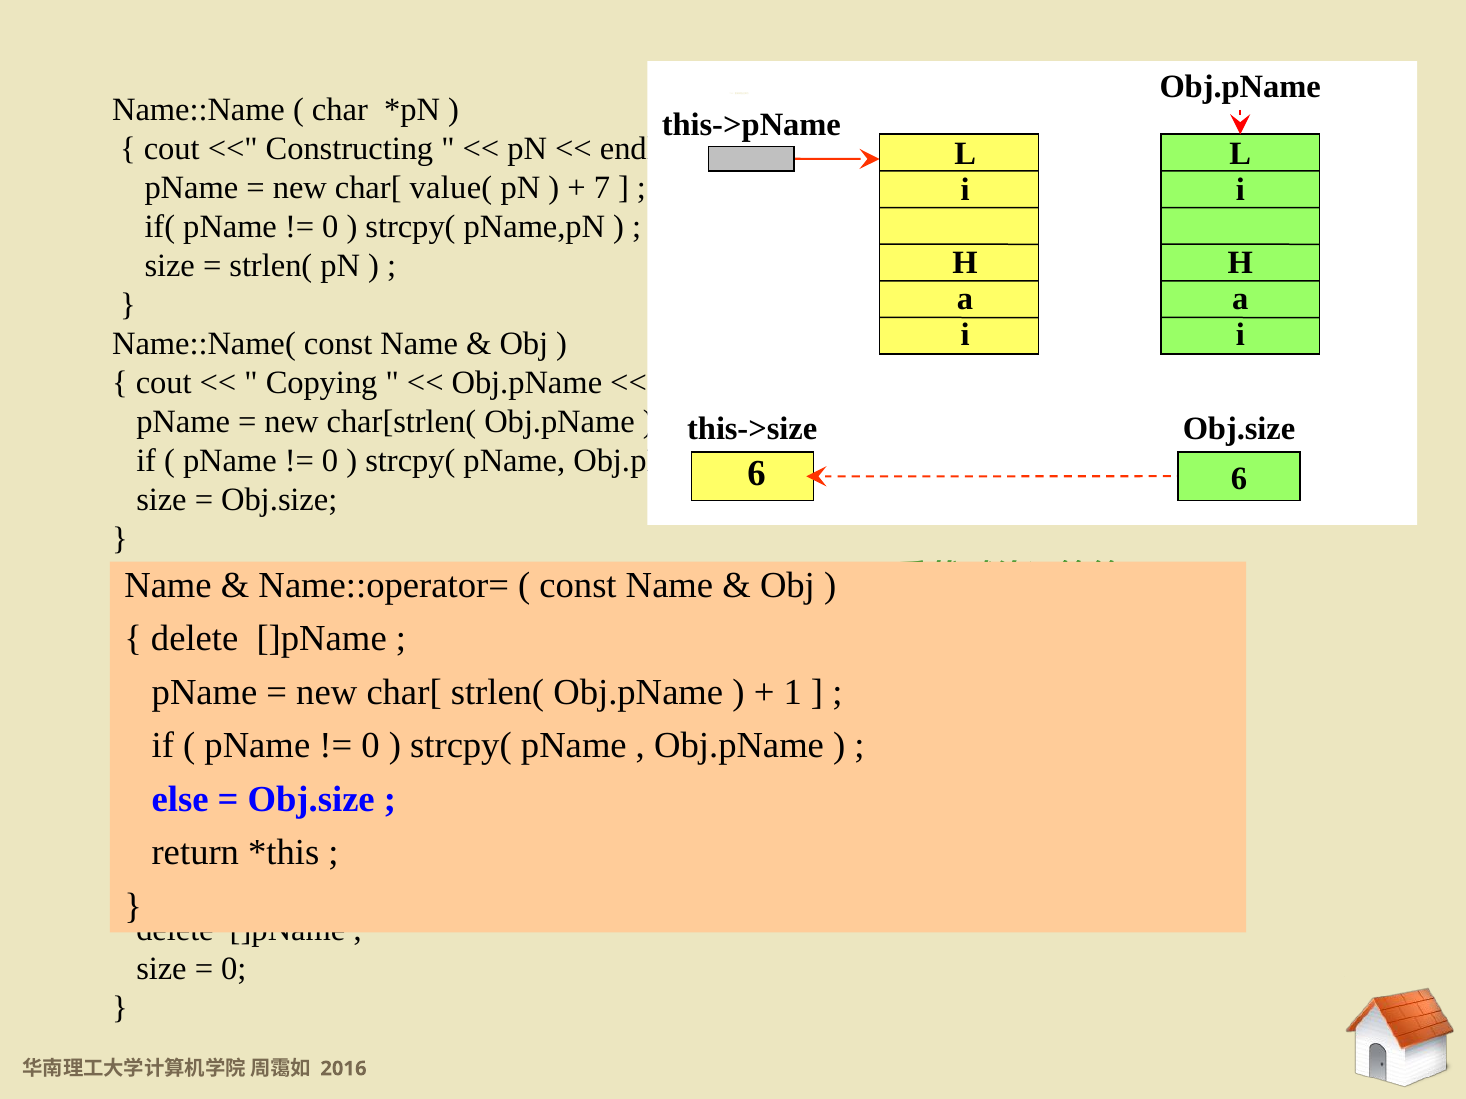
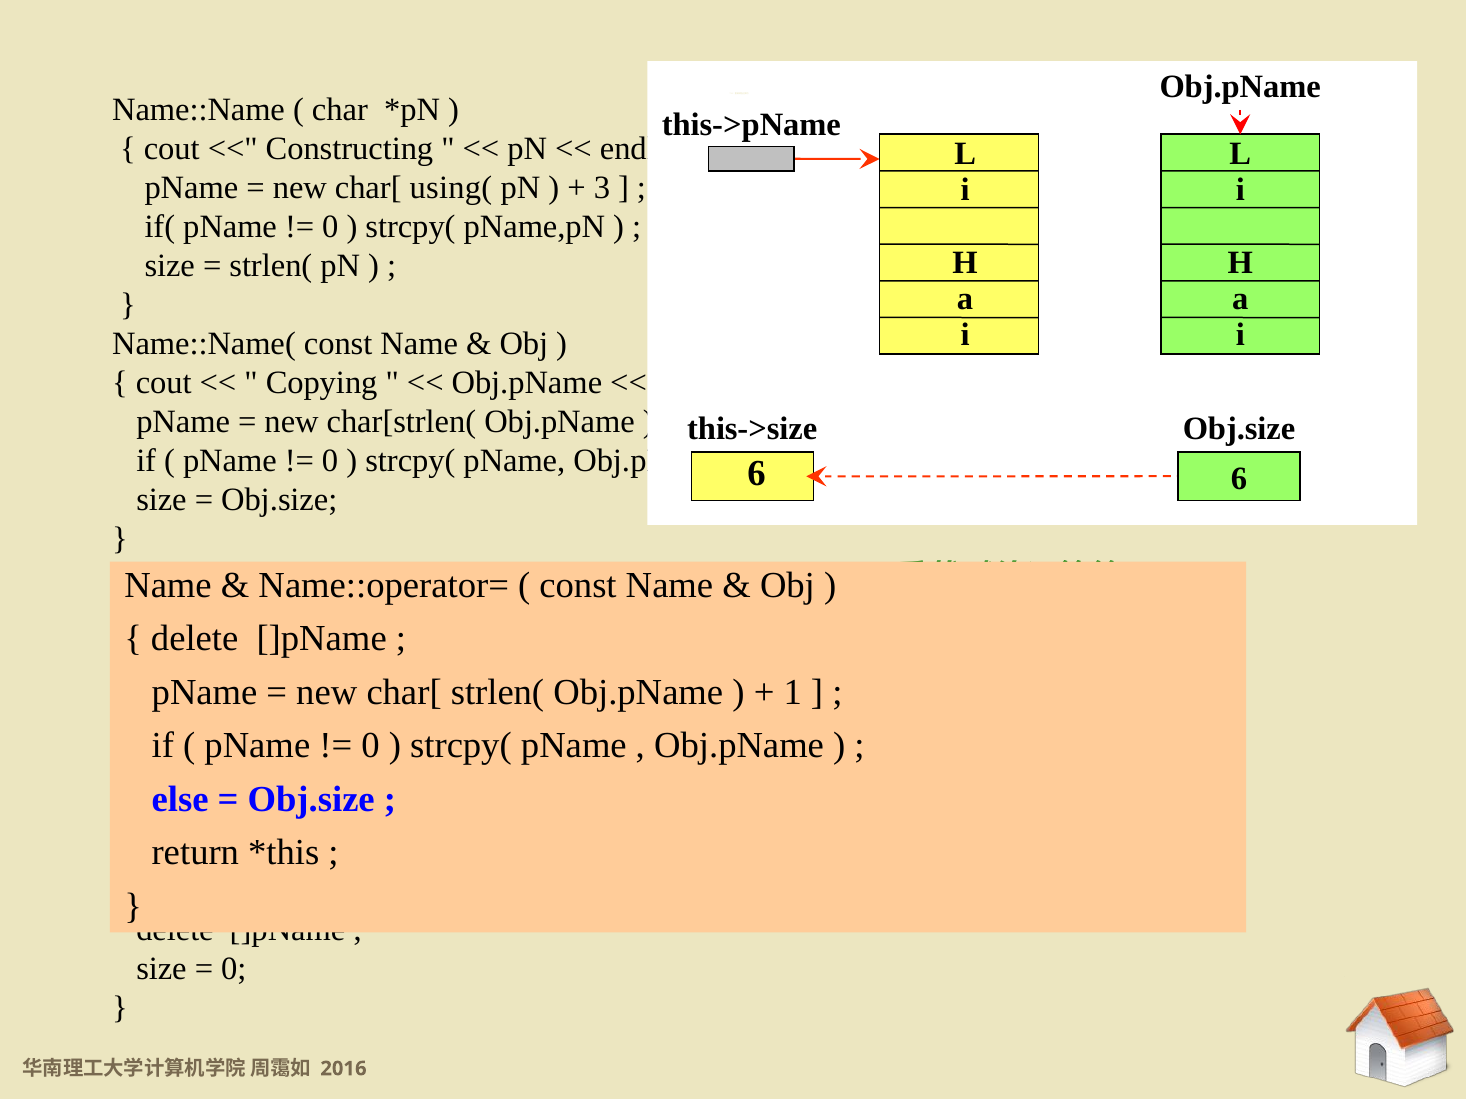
value(: value( -> using( (451, 188)
7: 7 -> 3 (602, 188)
